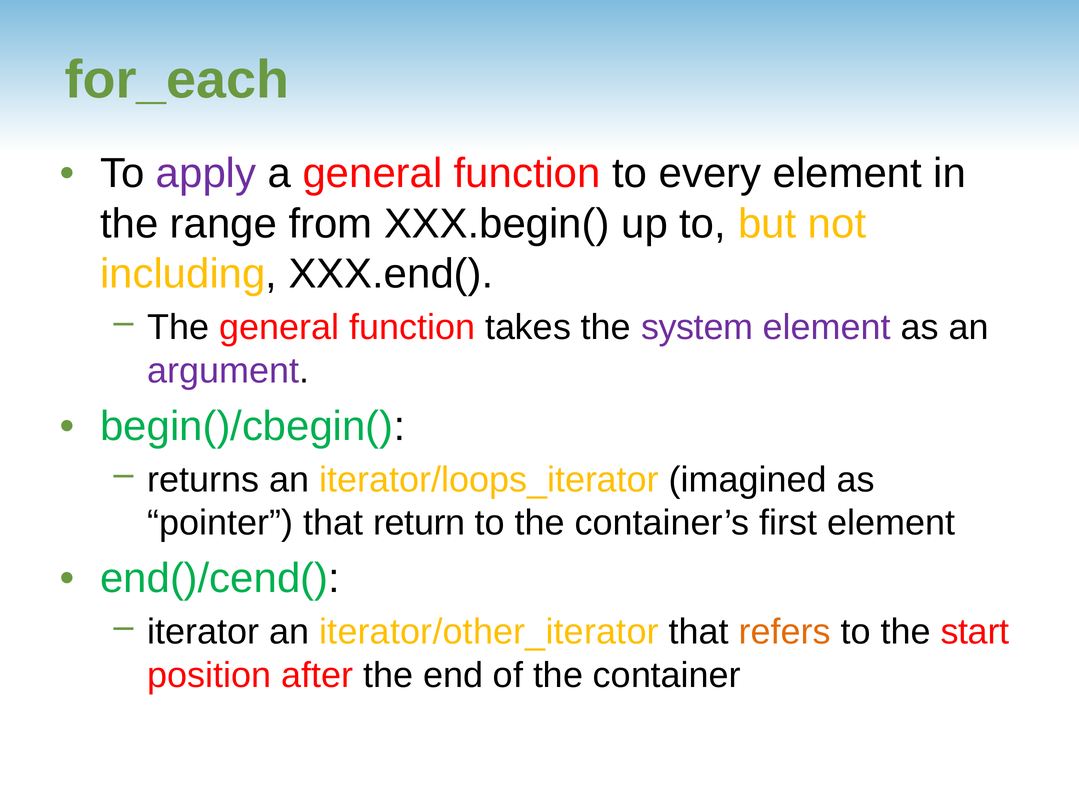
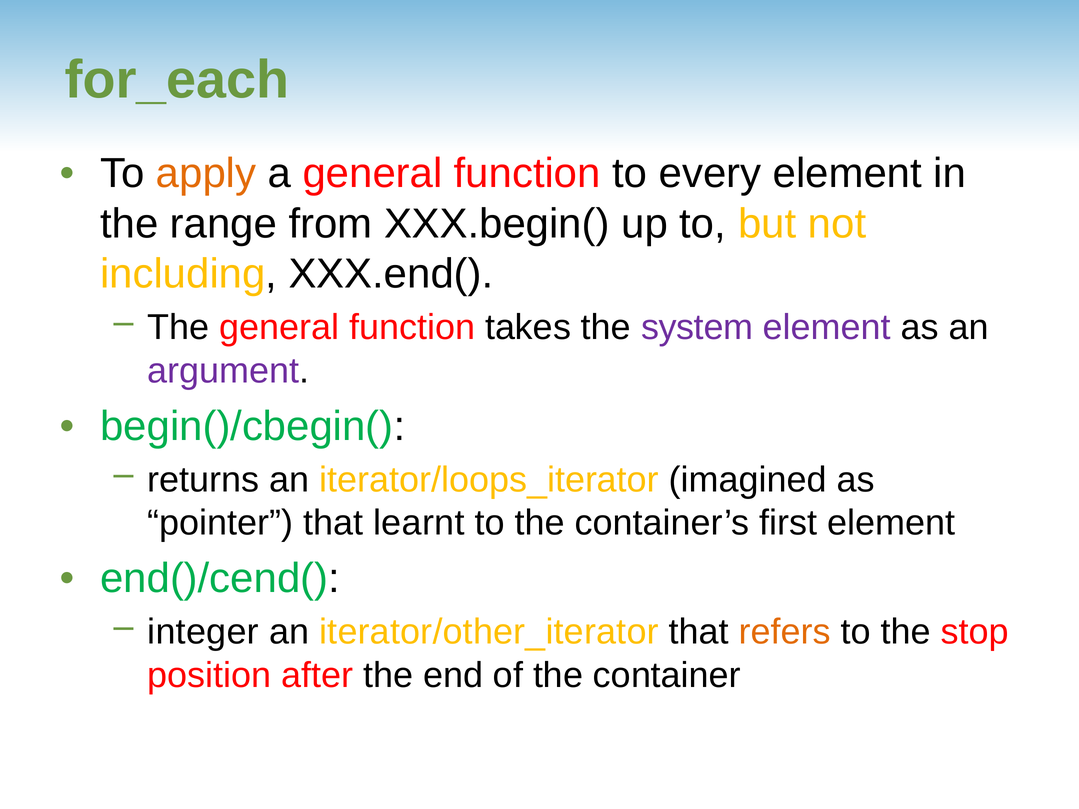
apply colour: purple -> orange (206, 173)
return: return -> learnt (419, 523)
iterator: iterator -> integer (203, 632)
start: start -> stop (975, 632)
